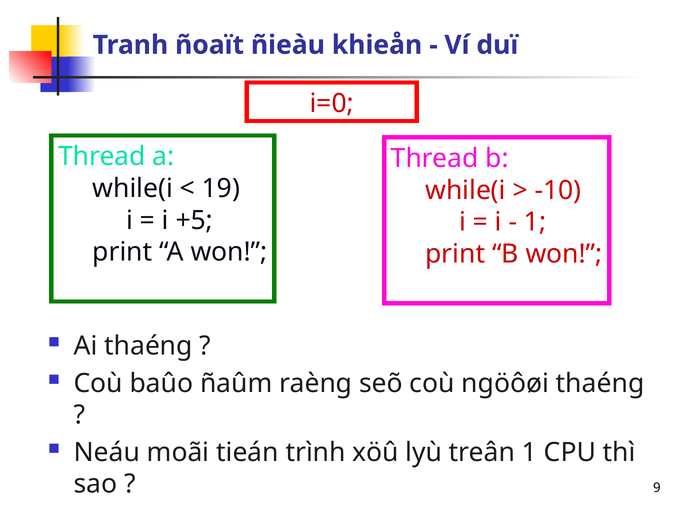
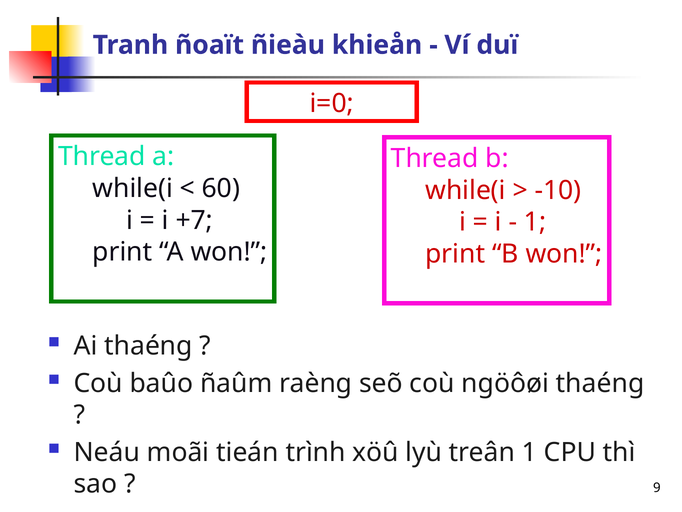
19: 19 -> 60 (221, 188)
+5: +5 -> +7 (194, 220)
